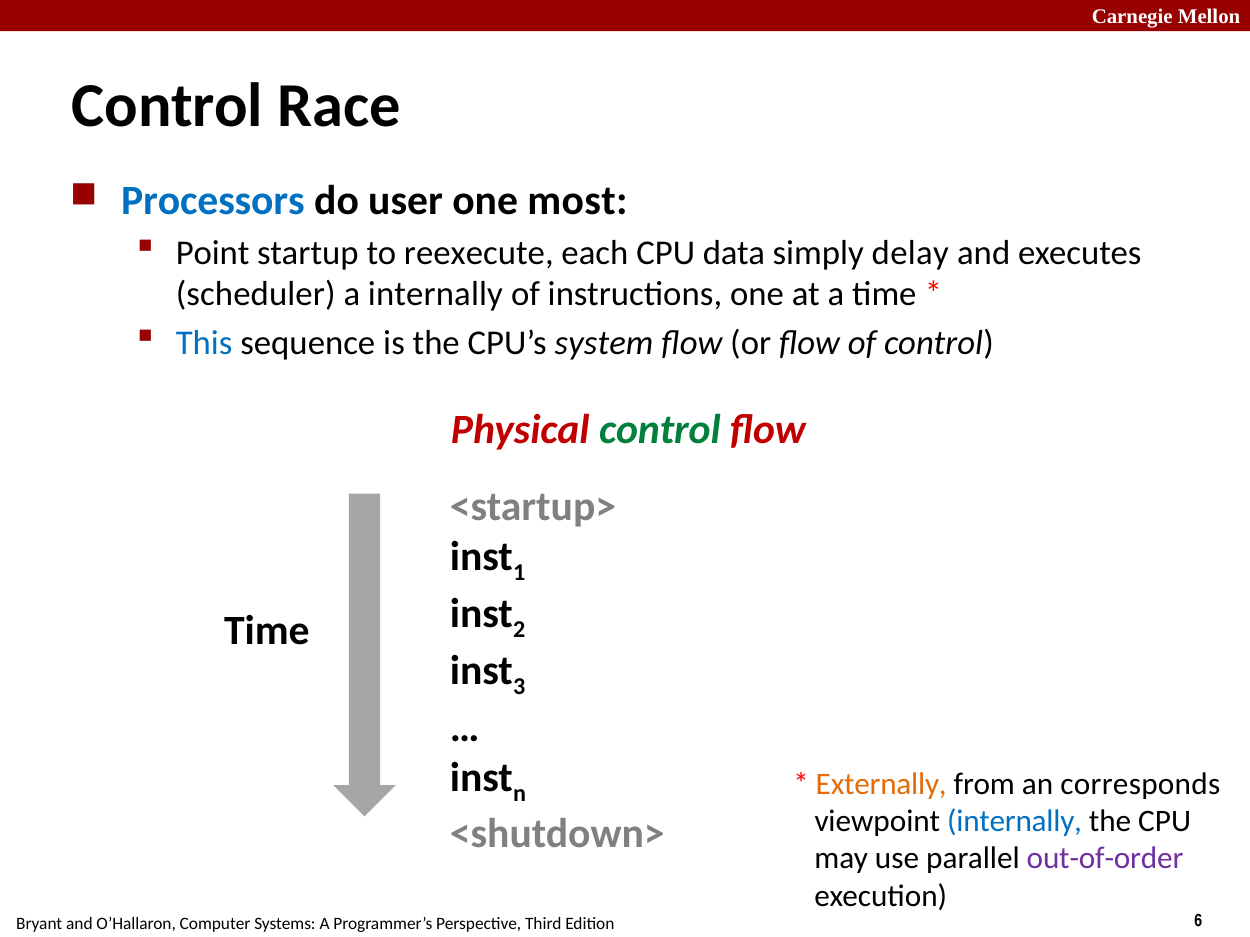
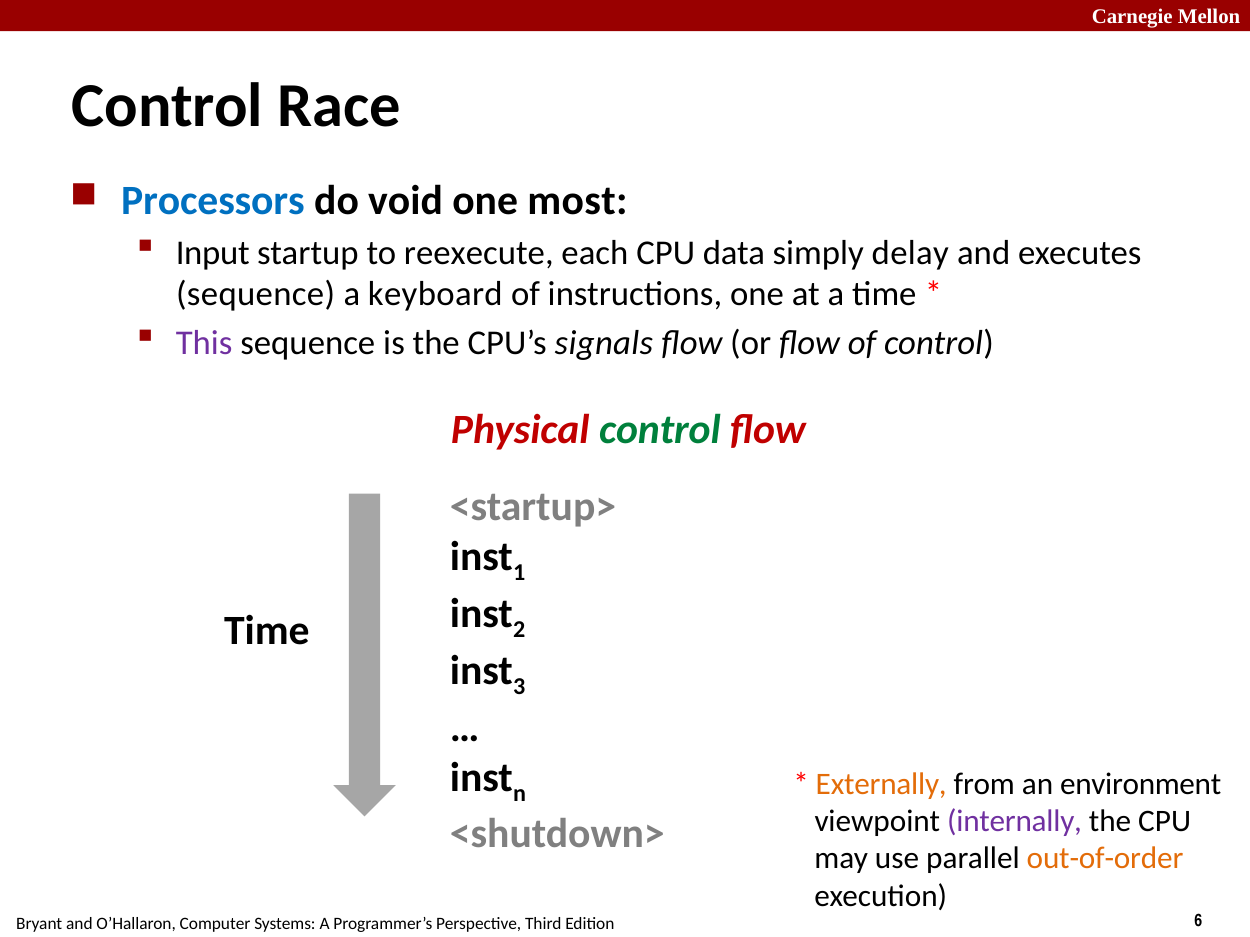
user: user -> void (406, 201)
Point: Point -> Input (213, 253)
scheduler: scheduler -> sequence (256, 295)
a internally: internally -> keyboard (435, 295)
This colour: blue -> purple (204, 343)
system: system -> signals (604, 343)
corresponds: corresponds -> environment (1141, 784)
internally colour: blue -> purple (1015, 822)
out-of-order colour: purple -> orange (1105, 859)
